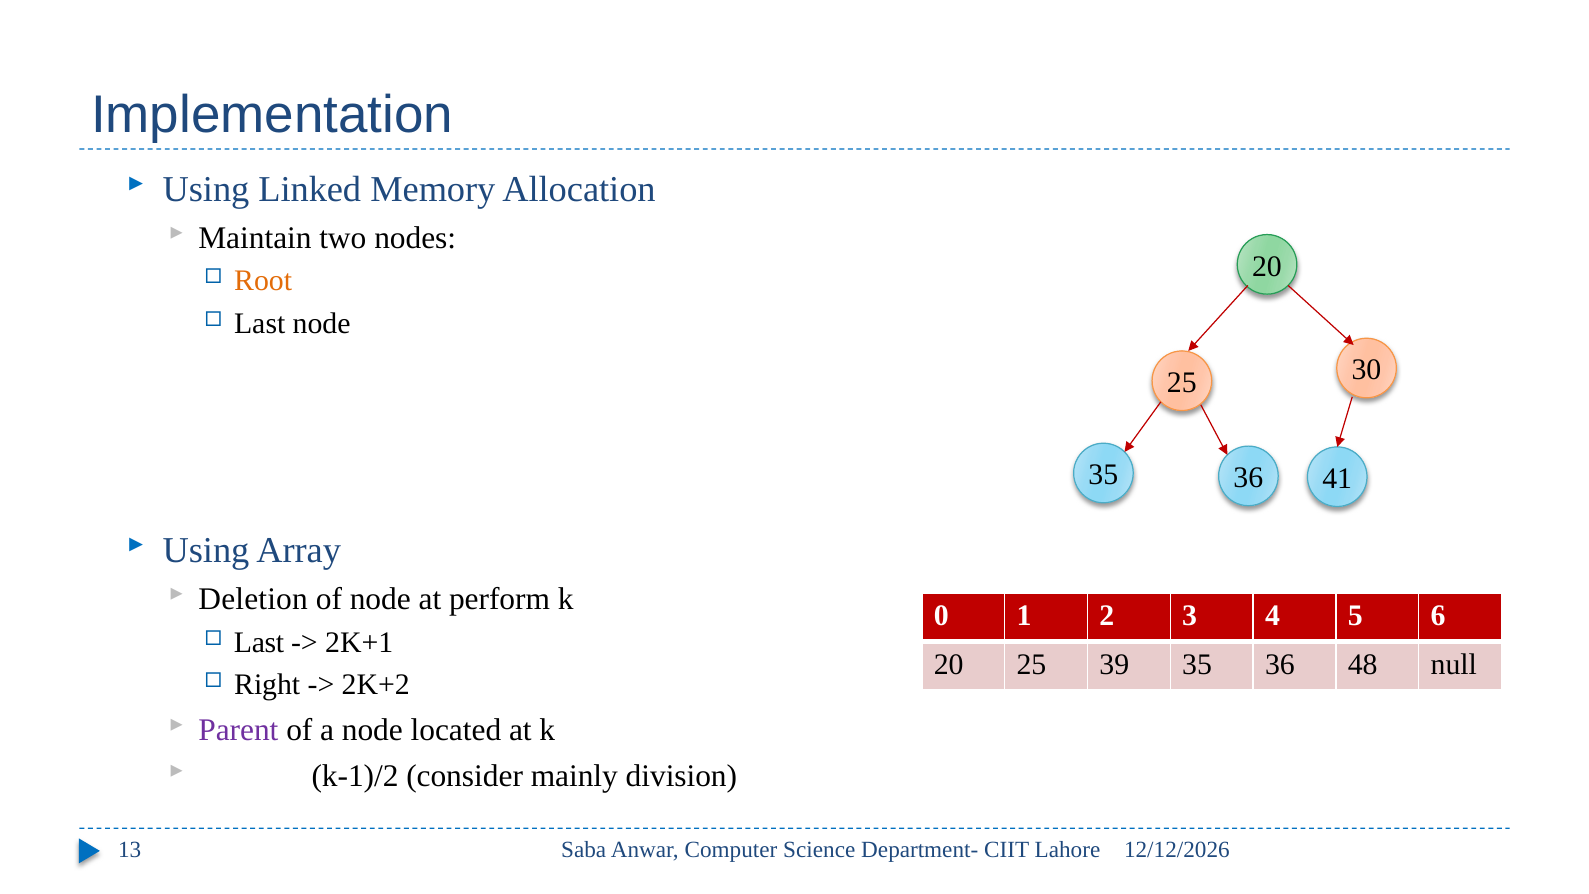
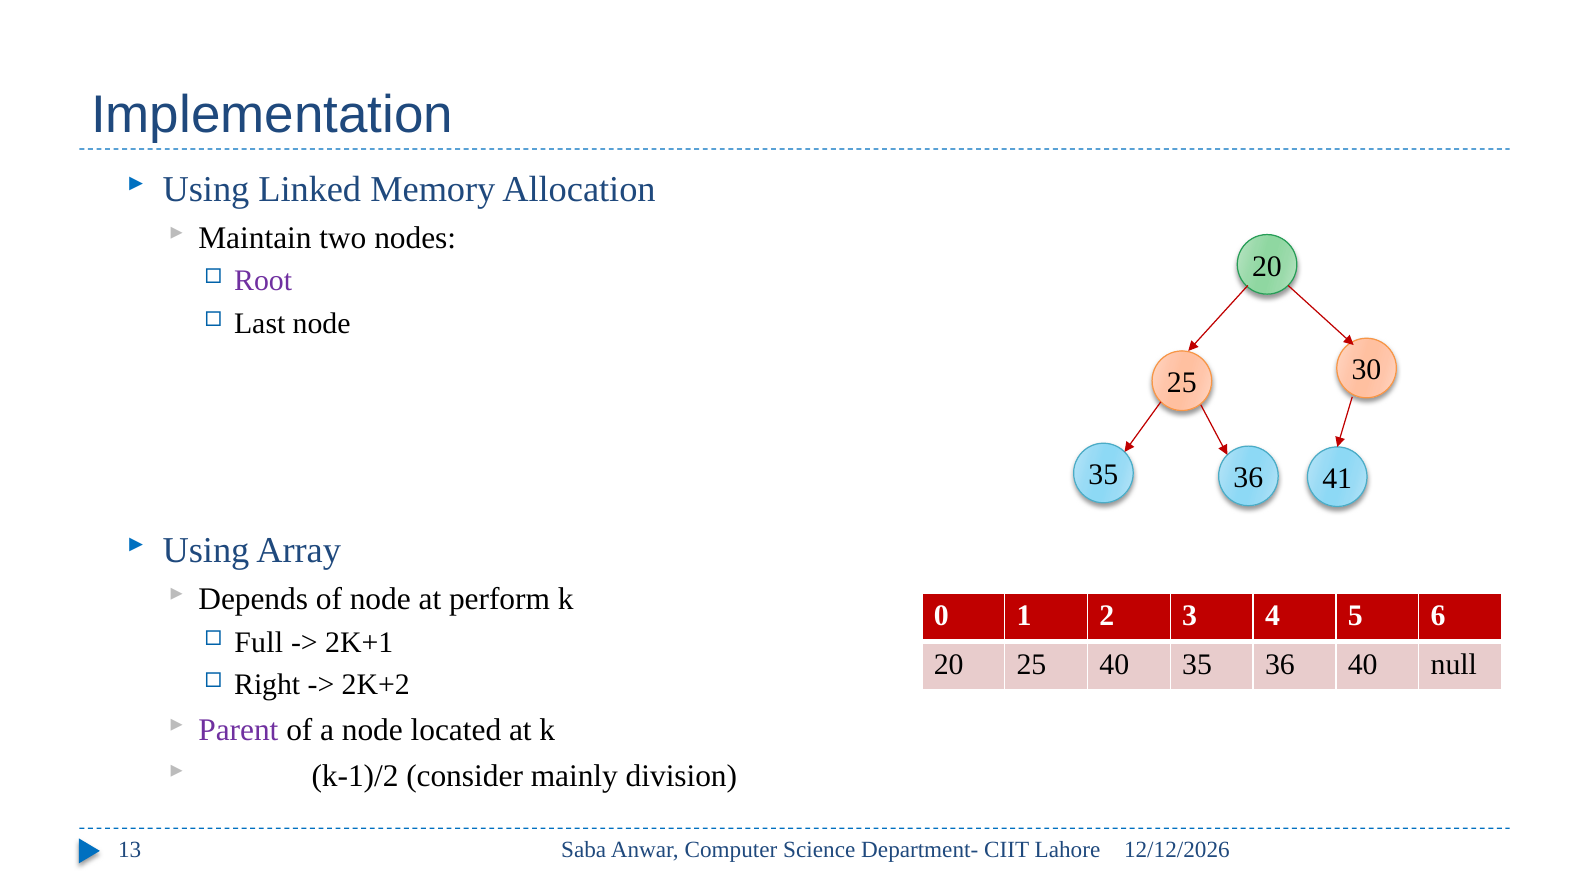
Root colour: orange -> purple (263, 281)
Deletion: Deletion -> Depends (253, 599)
Last: Last -> Full (259, 642)
25 39: 39 -> 40 (1114, 664)
36 48: 48 -> 40 (1363, 664)
